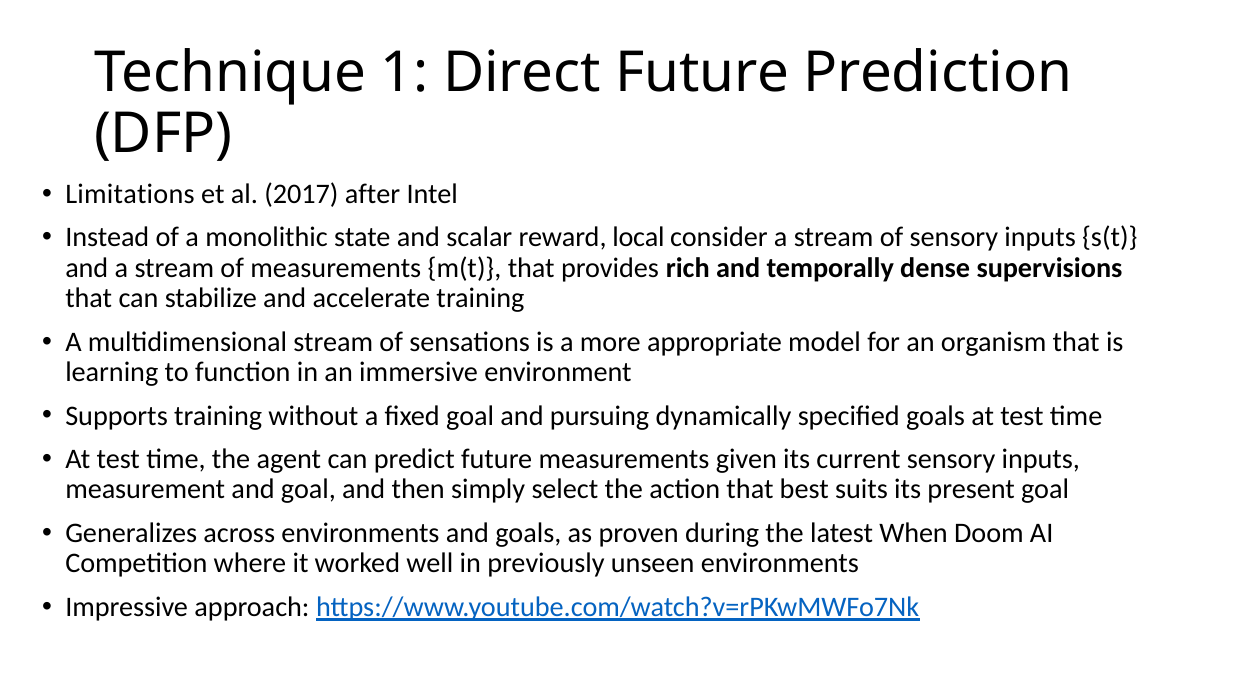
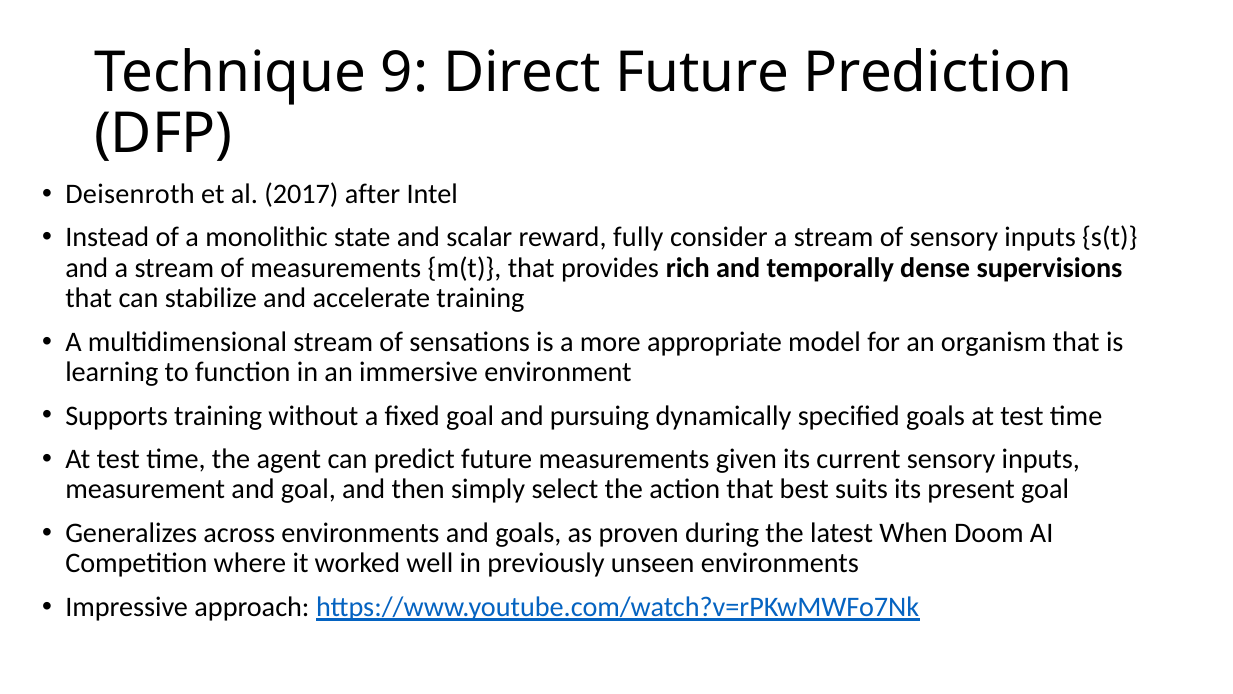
1: 1 -> 9 (405, 73)
Limitations: Limitations -> Deisenroth (130, 194)
local: local -> fully (638, 237)
